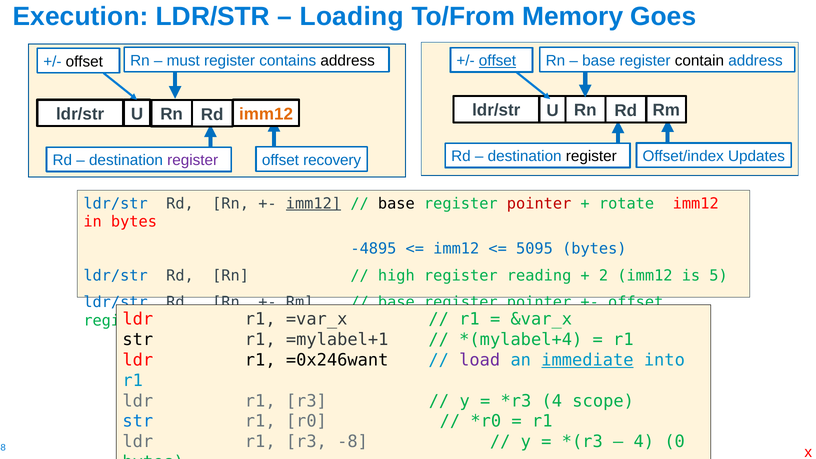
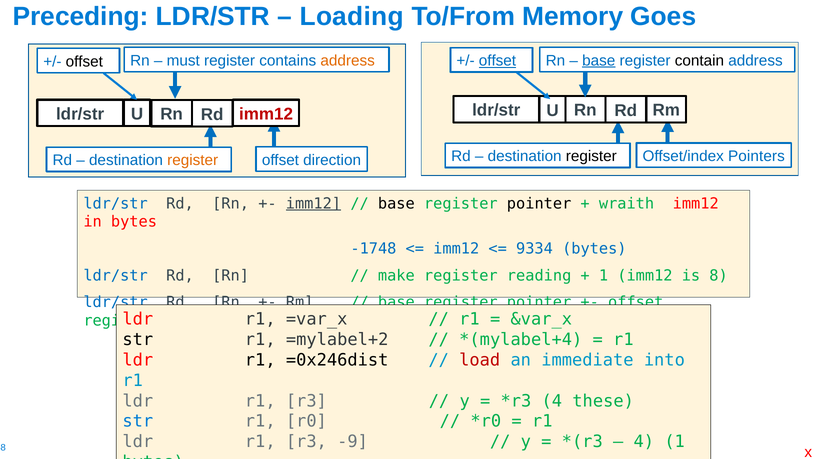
Execution: Execution -> Preceding (81, 16)
address colour: black -> orange (348, 61)
base underline: none -> present (599, 61)
imm12 colour: orange -> red (266, 114)
Updates: Updates -> Pointers (756, 156)
recovery: recovery -> direction (332, 160)
register colour: purple -> orange (193, 160)
pointer colour: red -> black (539, 203)
rotate: rotate -> wraith (627, 203)
-4895: -4895 -> -1748 (373, 249)
5095: 5095 -> 9334 (534, 249)
high: high -> make (396, 276)
2: 2 -> 1 (604, 276)
5: 5 -> 8 (719, 276)
=mylabel+1: =mylabel+1 -> =mylabel+2 (337, 340)
=0x246want: =0x246want -> =0x246dist (337, 360)
load colour: purple -> red (480, 360)
immediate underline: present -> none (587, 360)
scope: scope -> these (603, 401)
-8: -8 -> -9 (353, 442)
4 0: 0 -> 1 (675, 442)
